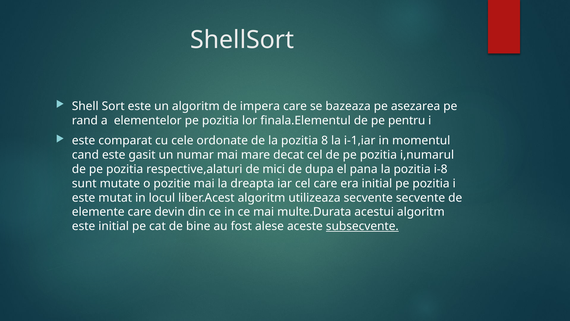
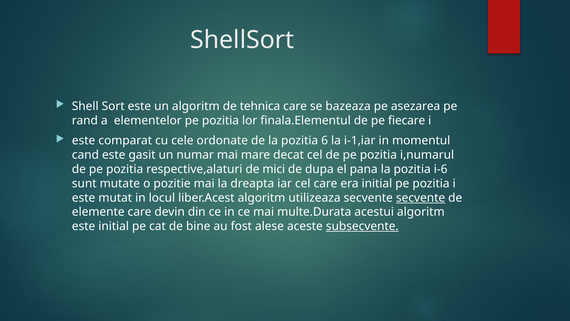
impera: impera -> tehnica (260, 106)
pentru: pentru -> fiecare (407, 120)
8: 8 -> 6 (325, 141)
i-8: i-8 -> i-6 (441, 169)
secvente underline: none -> present (421, 198)
